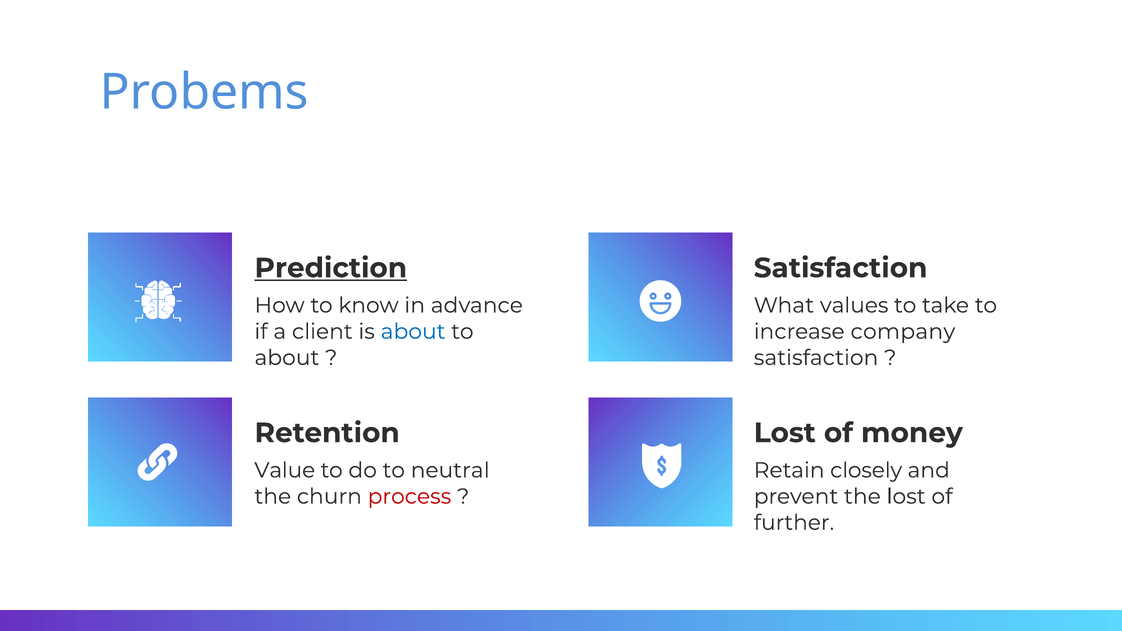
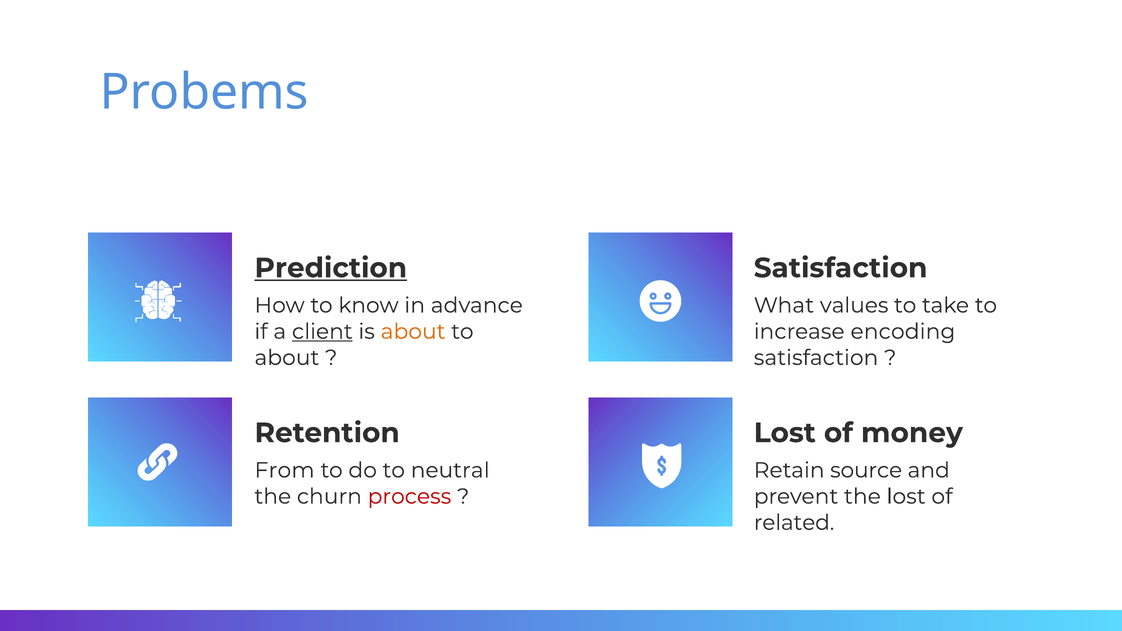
client underline: none -> present (322, 332)
about colour: blue -> orange (413, 332)
company: company -> encoding (903, 332)
Value: Value -> From (285, 470)
closely: closely -> source (866, 470)
further: further -> related (794, 523)
